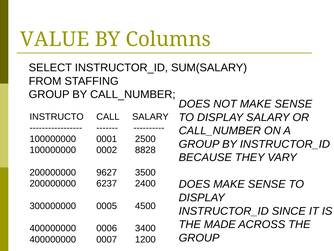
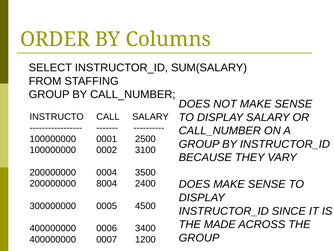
VALUE: VALUE -> ORDER (55, 39)
8828: 8828 -> 3100 (145, 150)
9627: 9627 -> 0004 (107, 172)
6237: 6237 -> 8004 (107, 183)
